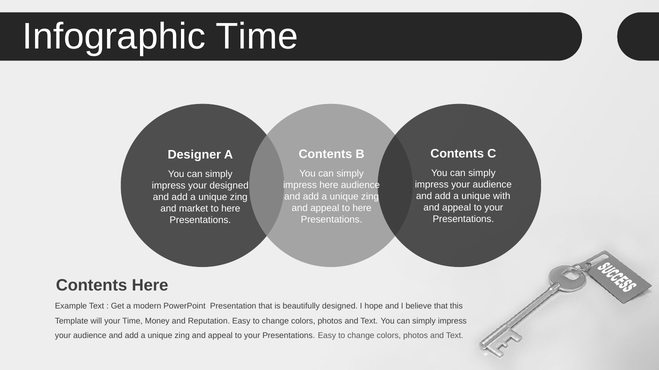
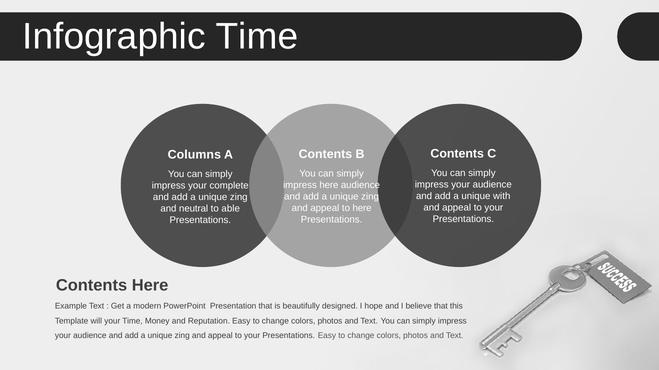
Designer: Designer -> Columns (194, 155)
your designed: designed -> complete (229, 186)
market: market -> neutral (194, 209)
here: here -> able (231, 209)
